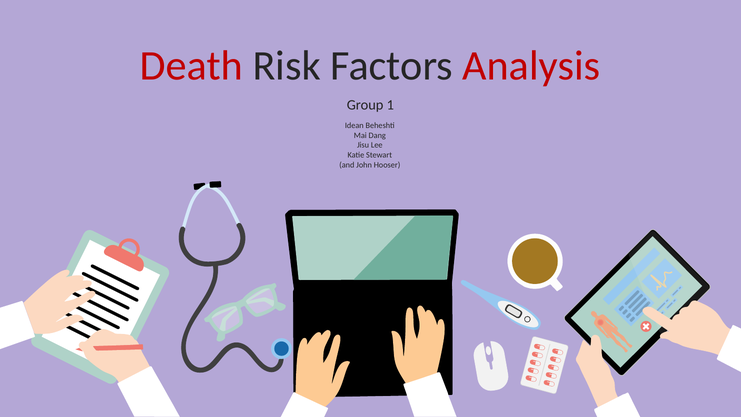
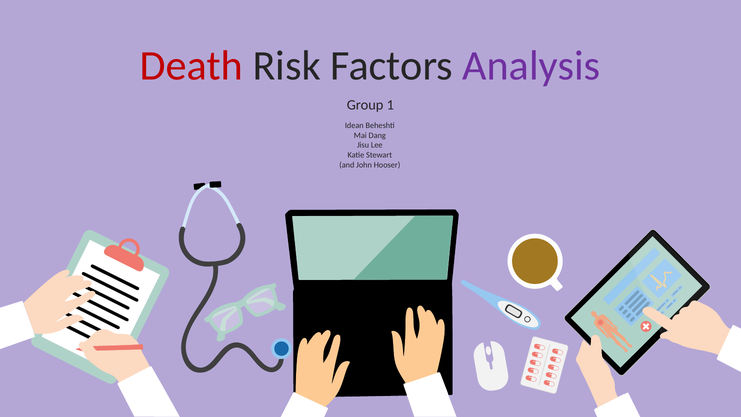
Analysis colour: red -> purple (531, 66)
